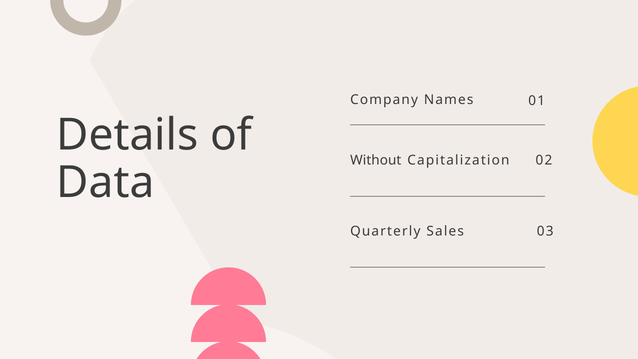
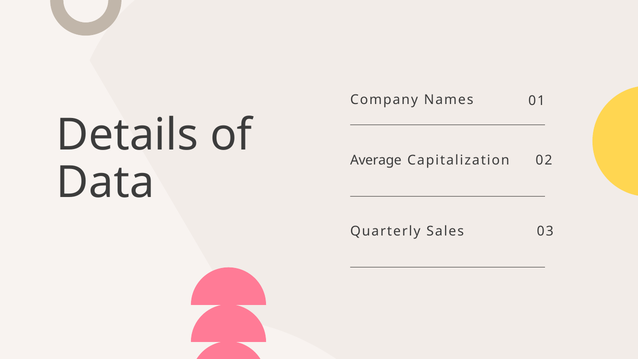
Without: Without -> Average (376, 160)
